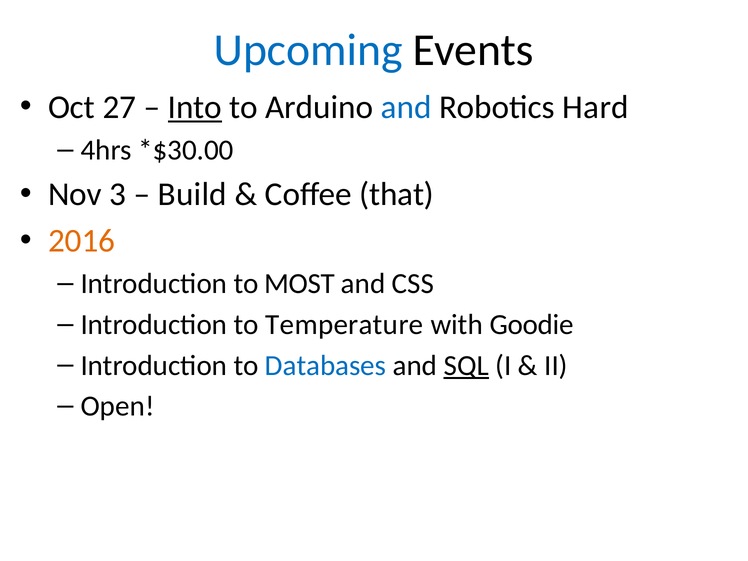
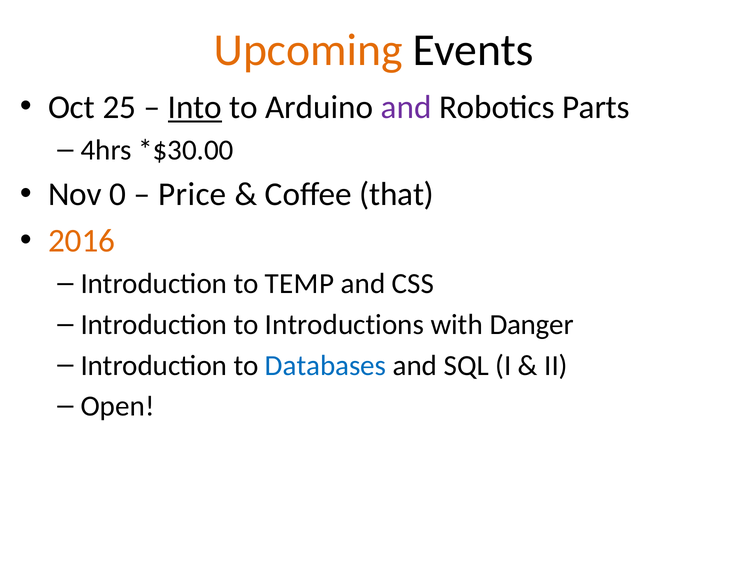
Upcoming colour: blue -> orange (308, 50)
27: 27 -> 25 (119, 107)
and colour: blue -> purple (406, 107)
Hard: Hard -> Parts (596, 107)
3: 3 -> 0 (118, 194)
Build: Build -> Price (192, 194)
MOST: MOST -> TEMP (299, 284)
Temperature: Temperature -> Introductions (345, 325)
Goodie: Goodie -> Danger (532, 325)
SQL underline: present -> none (466, 365)
